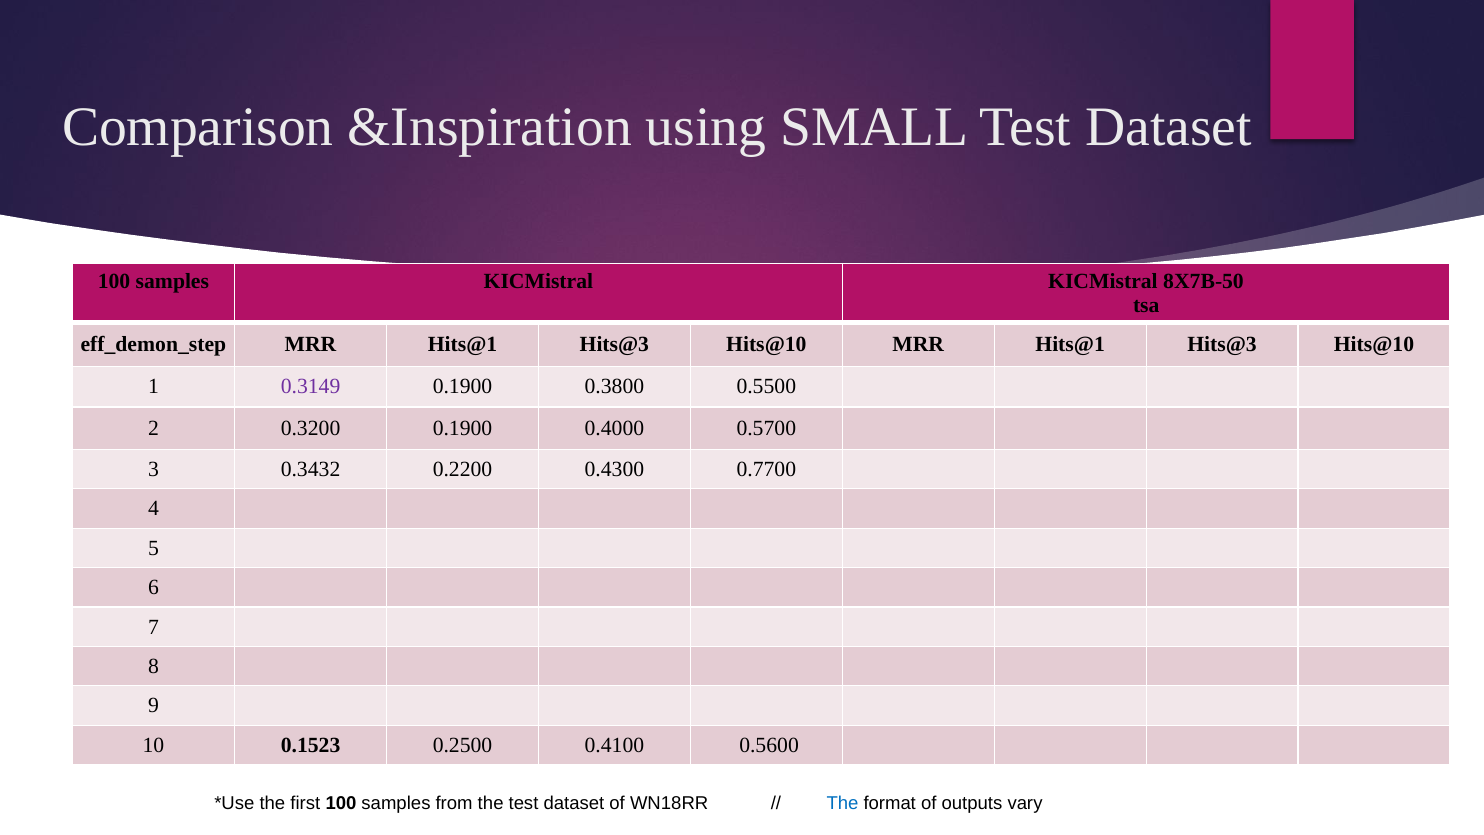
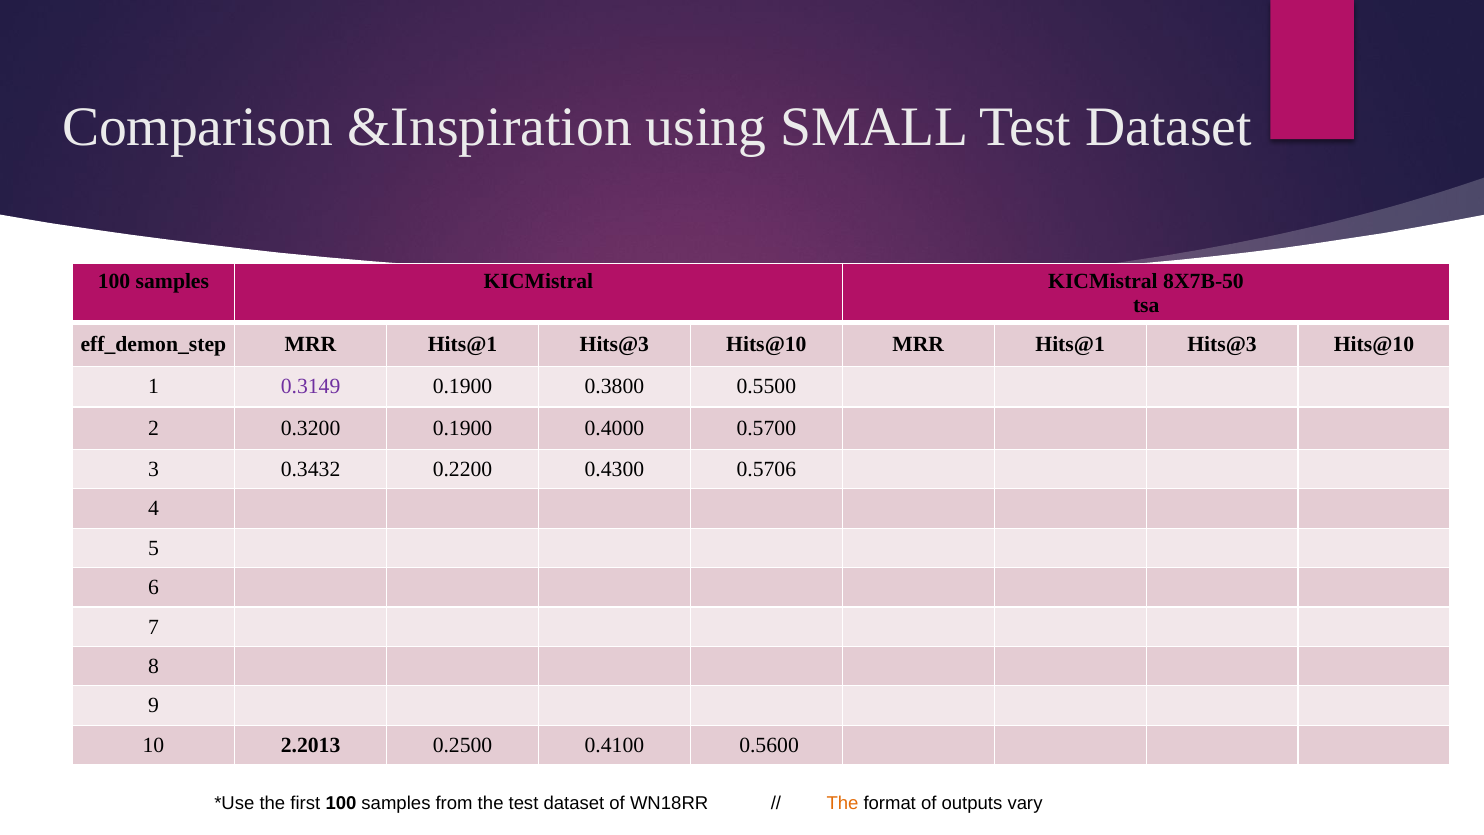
0.7700: 0.7700 -> 0.5706 (766, 469)
0.1523: 0.1523 -> 2.2013 (311, 745)
The colour: blue -> orange (842, 803)
